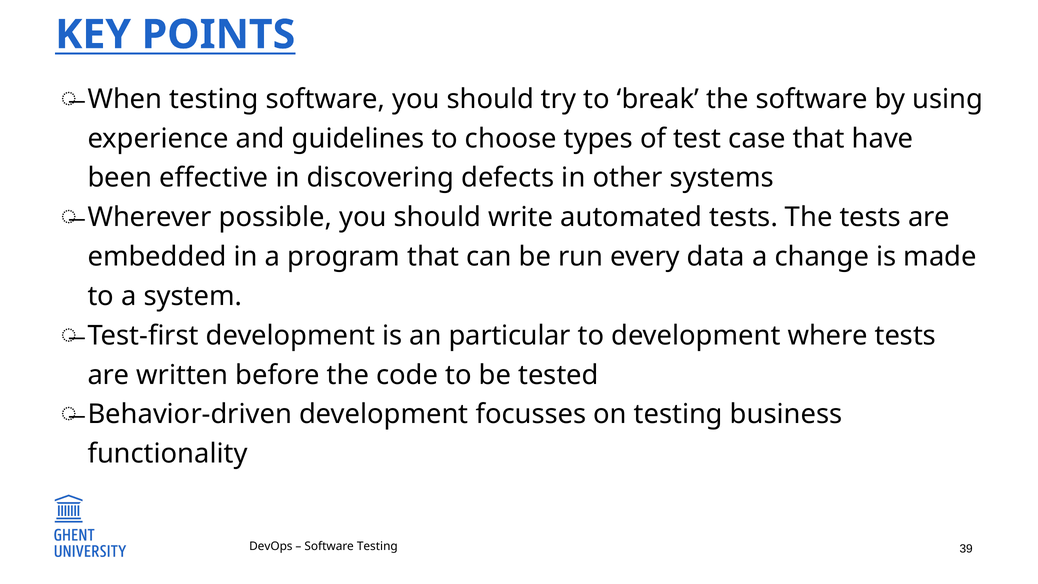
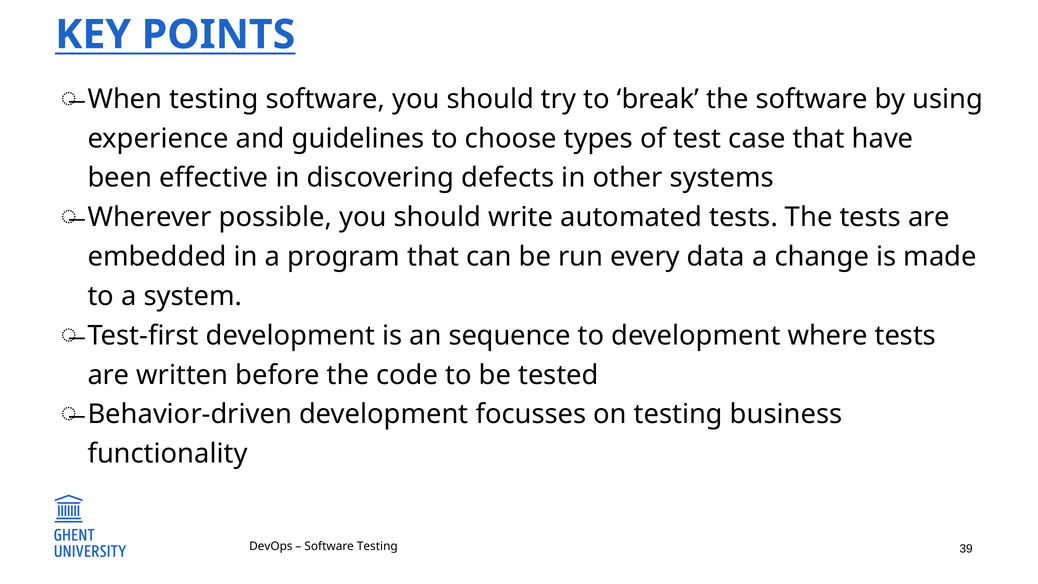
particular: particular -> sequence (510, 336)
